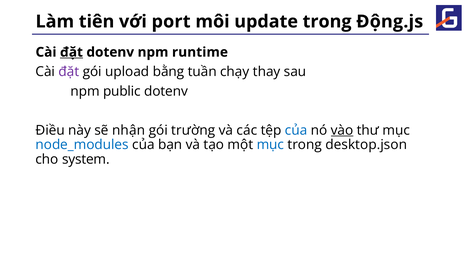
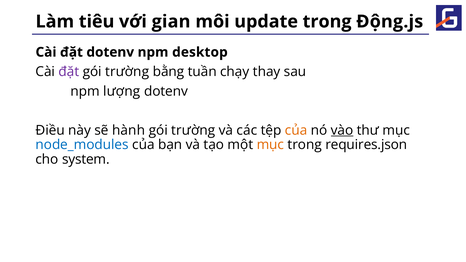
tiên: tiên -> tiêu (97, 22)
port: port -> gian (171, 22)
đặt underline: present -> none (71, 52)
runtime: runtime -> desktop (200, 52)
upload: upload -> trường (127, 72)
public: public -> lượng (122, 91)
nhận: nhận -> hành (129, 130)
của colour: blue -> orange (296, 130)
mục colour: blue -> orange (270, 145)
desktop.json: desktop.json -> requires.json (366, 145)
